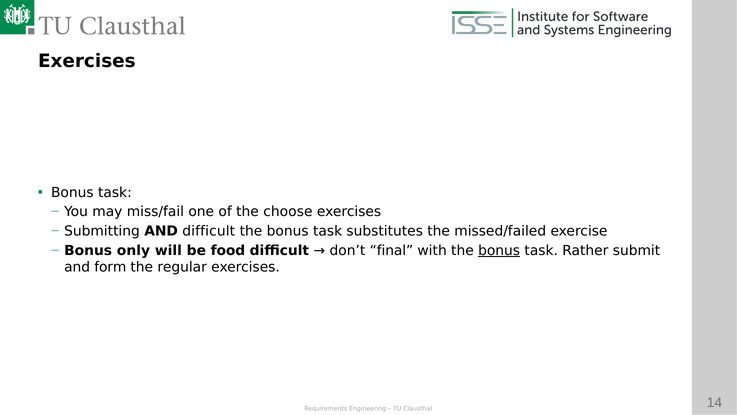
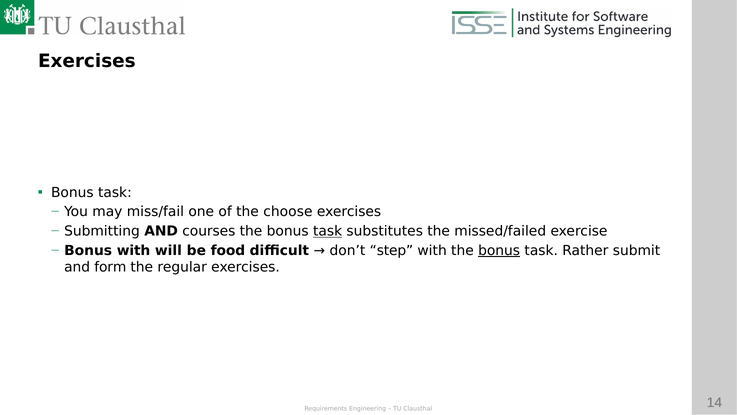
AND difficult: difficult -> courses (209, 231)
task underline: none -> present (328, 231)
Bonus only: only -> with (134, 250)
final: final -> step (391, 250)
